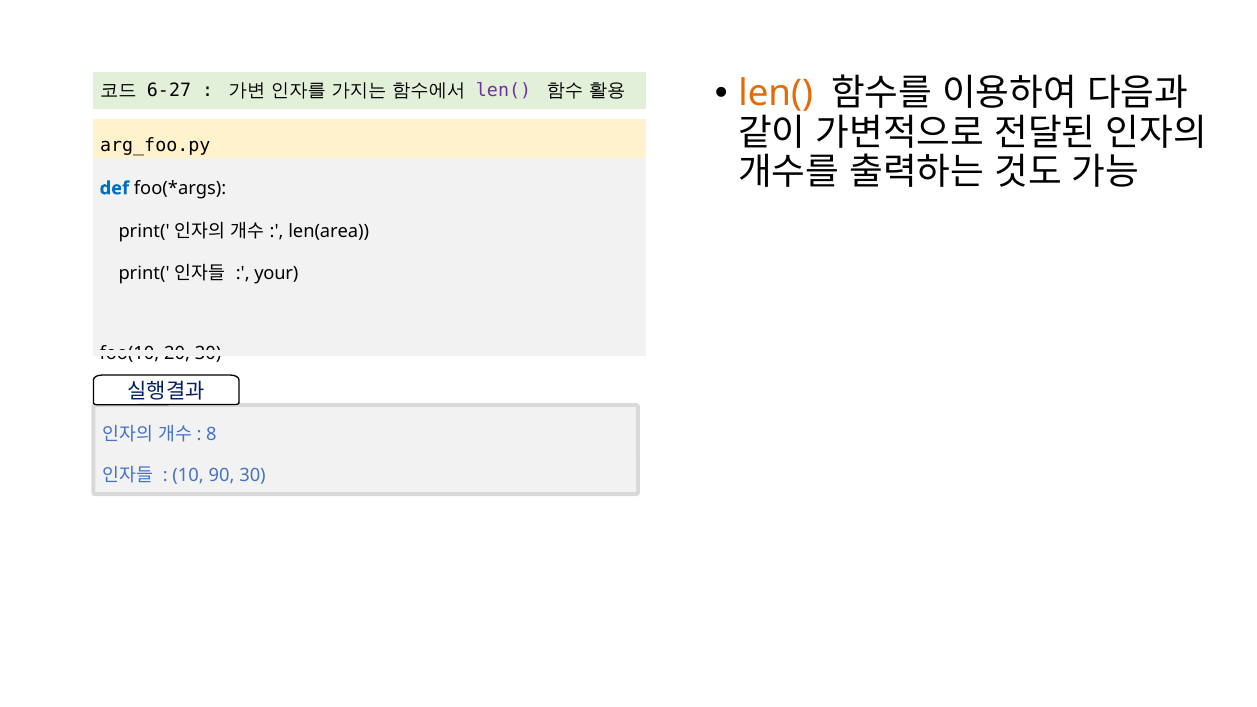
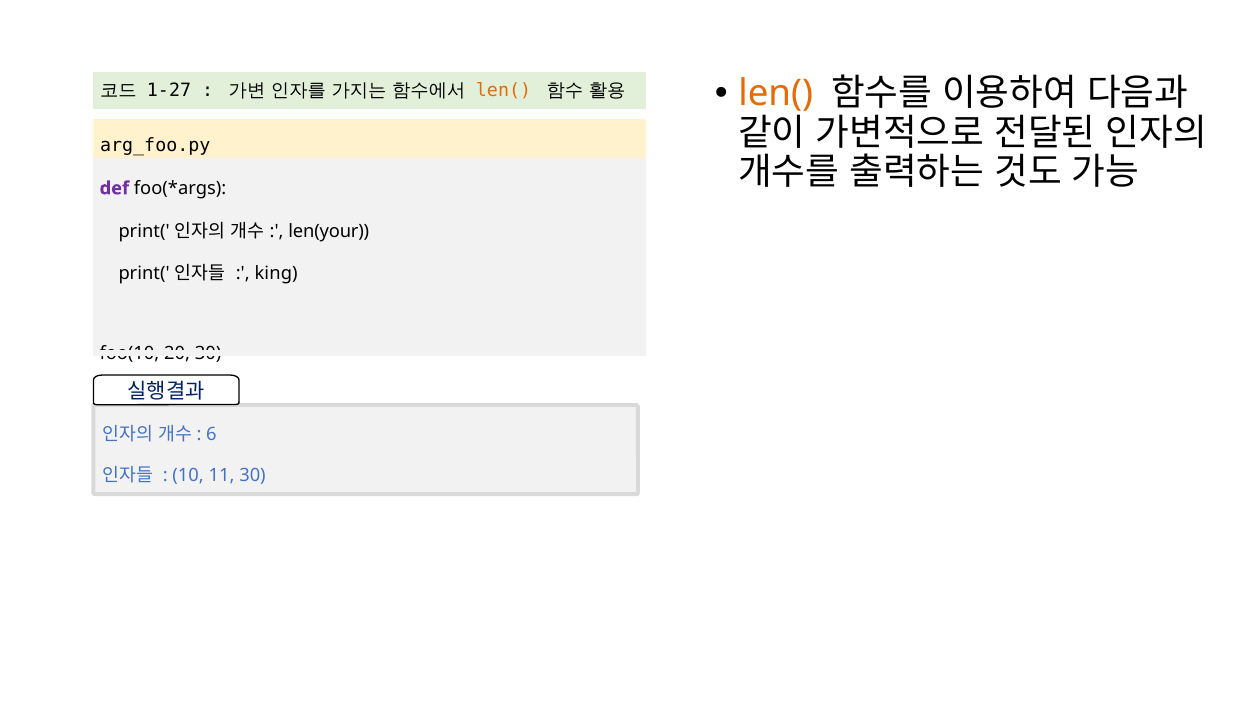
6-27: 6-27 -> 1-27 (169, 91)
len( colour: purple -> orange (504, 91)
def colour: blue -> purple (114, 188)
len(area: len(area -> len(your (329, 231)
your: your -> king (276, 274)
8: 8 -> 6 (211, 435)
90: 90 -> 11 (222, 475)
